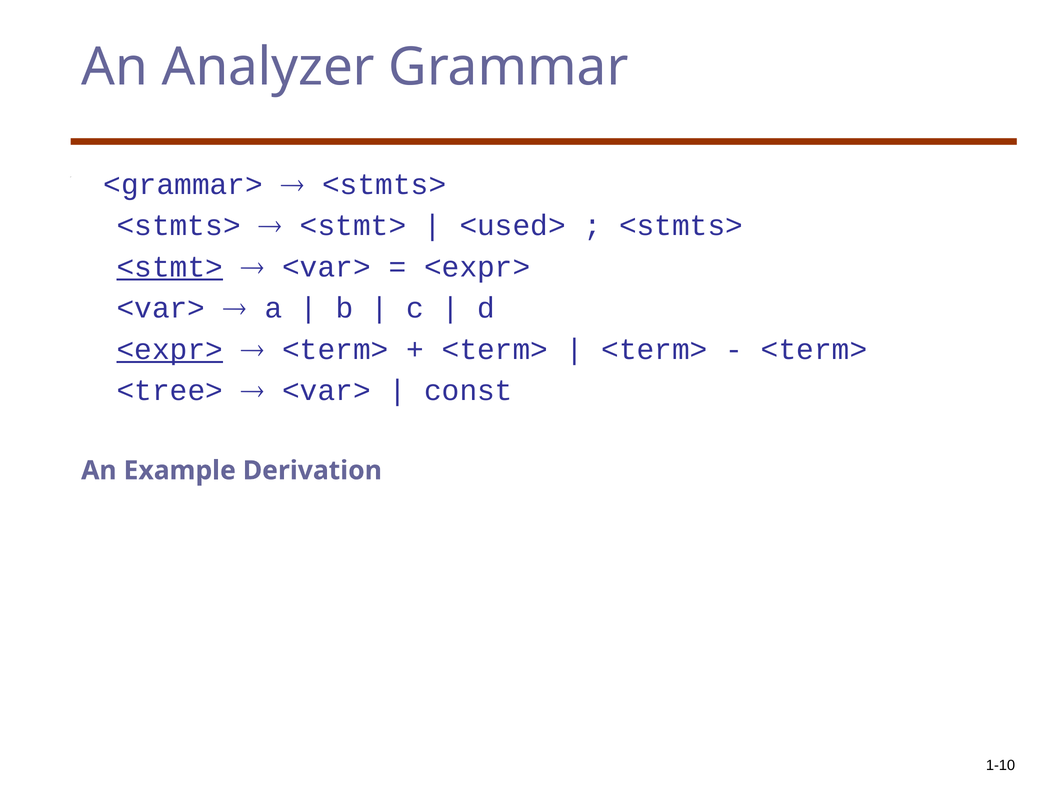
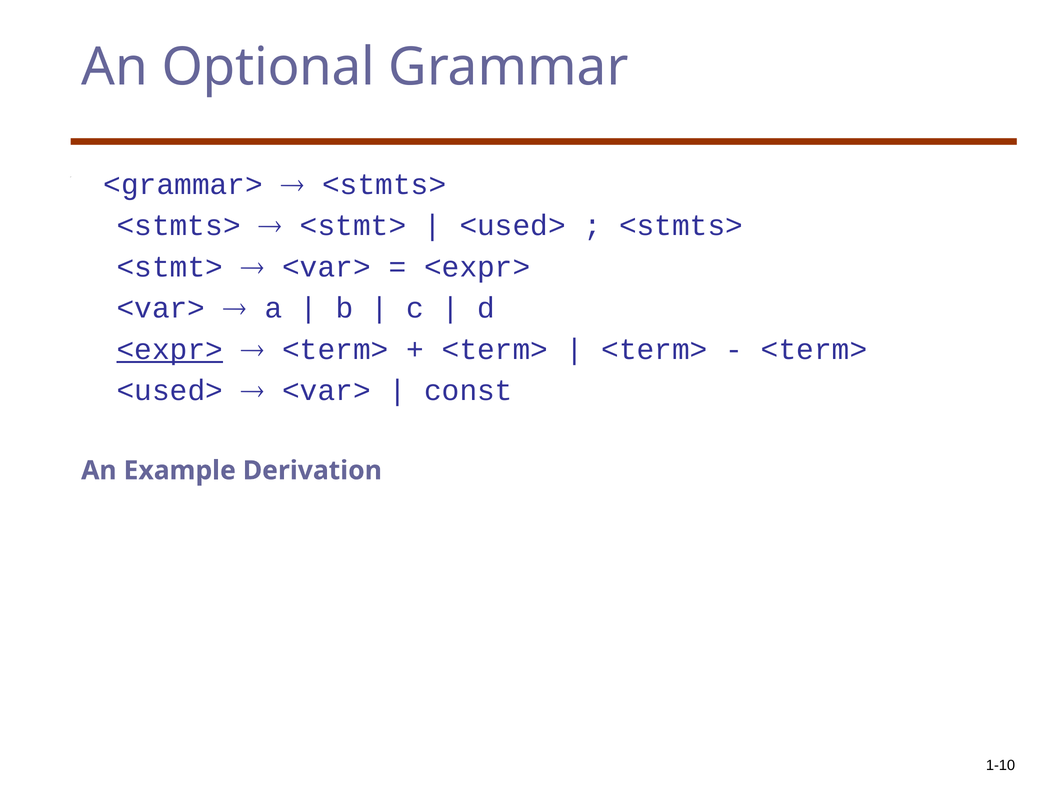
Analyzer: Analyzer -> Optional (268, 67)
<stmt> underline: present -> none (170, 267)
<tree>: <tree> -> <used> (170, 391)
